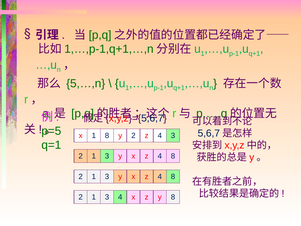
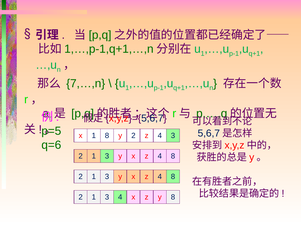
5,…,n: 5,…,n -> 7,…,n (86, 83)
q=1: q=1 -> q=6 (51, 145)
